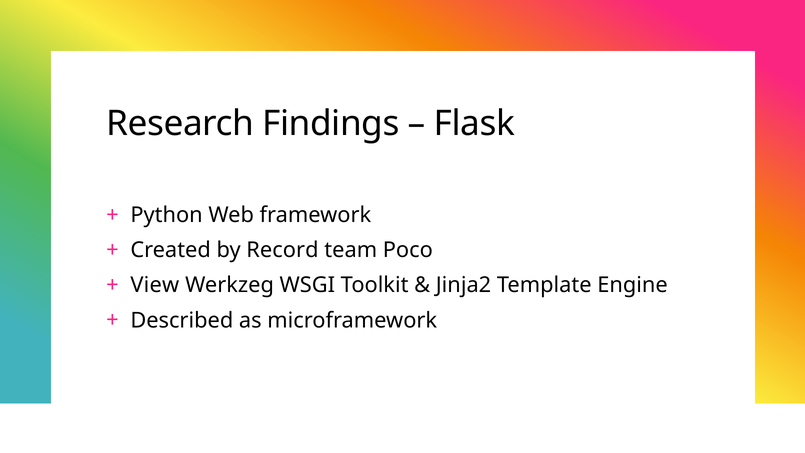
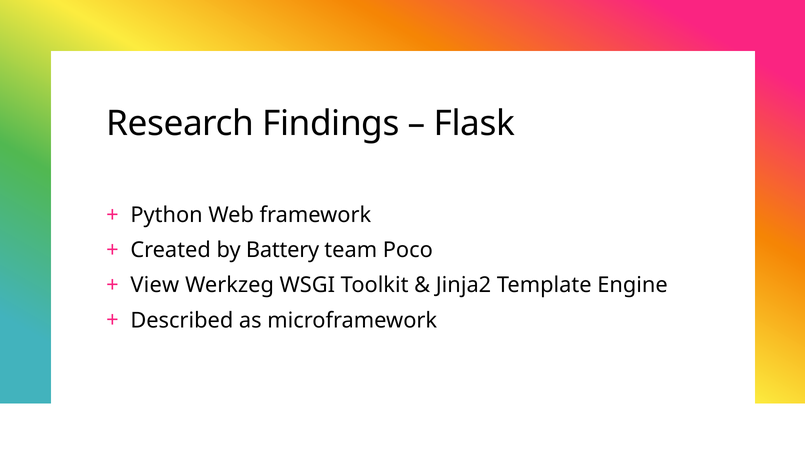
Record: Record -> Battery (283, 250)
